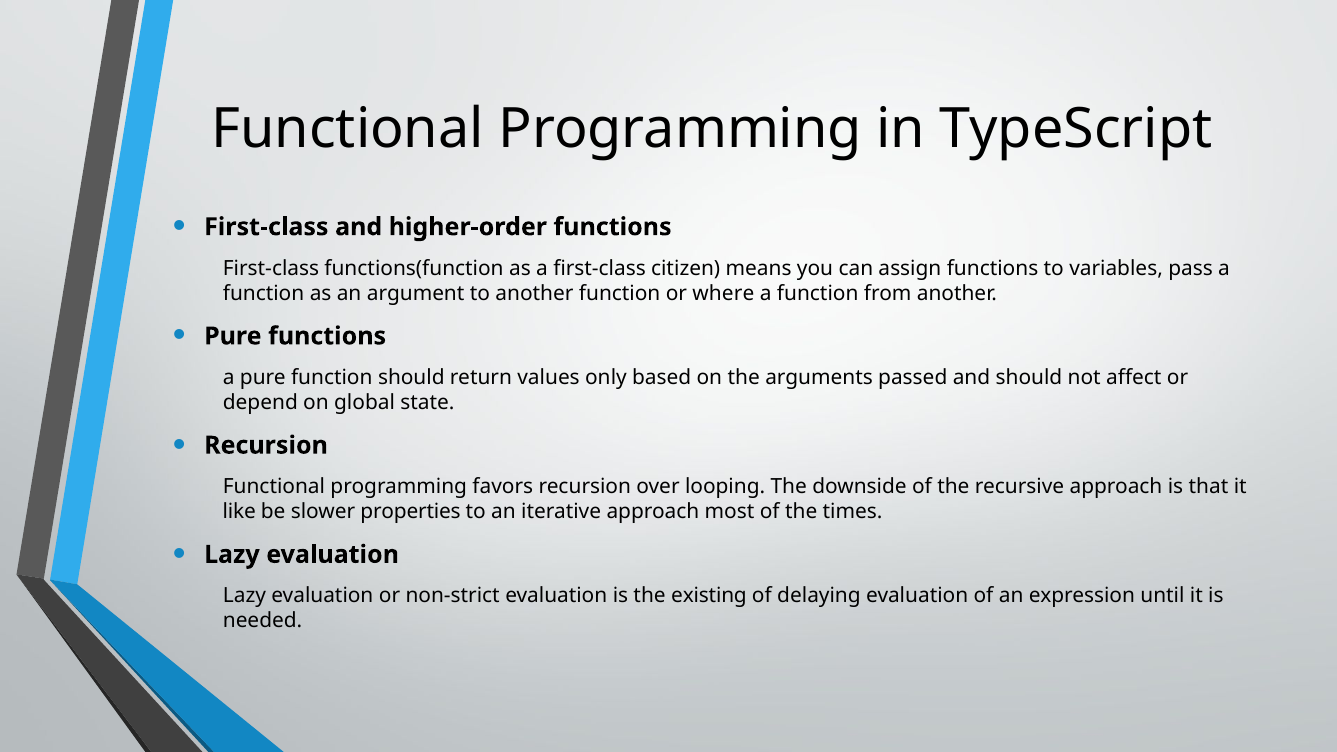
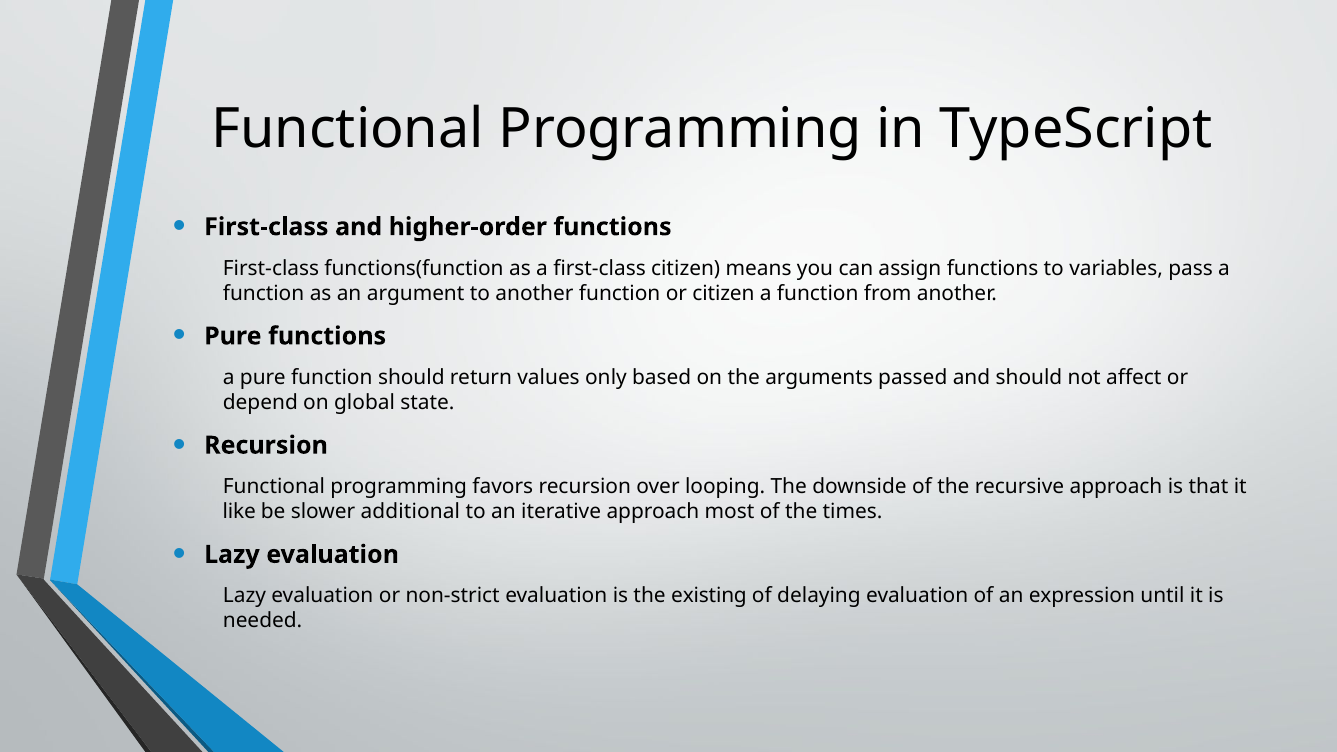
or where: where -> citizen (723, 293)
properties: properties -> additional (410, 512)
